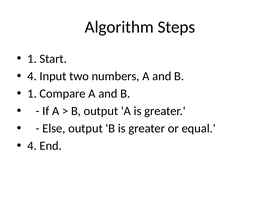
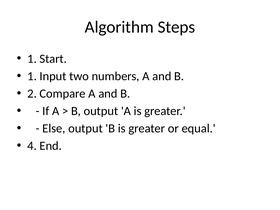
4: 4 -> 1 (32, 76)
1: 1 -> 2 (32, 94)
